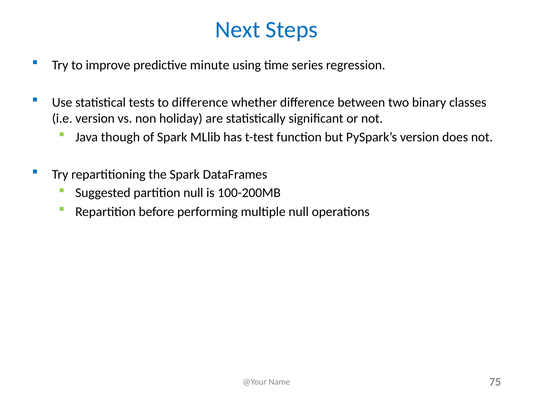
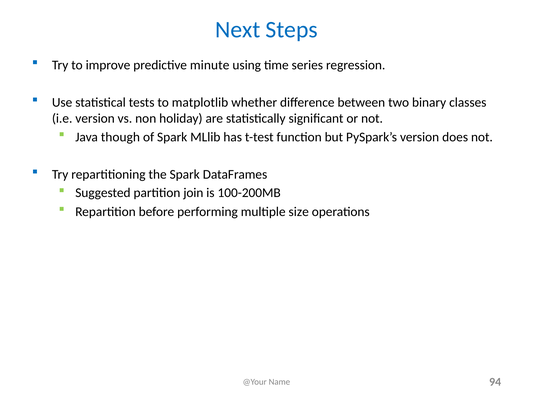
to difference: difference -> matplotlib (200, 102)
partition null: null -> join (193, 193)
multiple null: null -> size (299, 211)
75: 75 -> 94 (495, 382)
